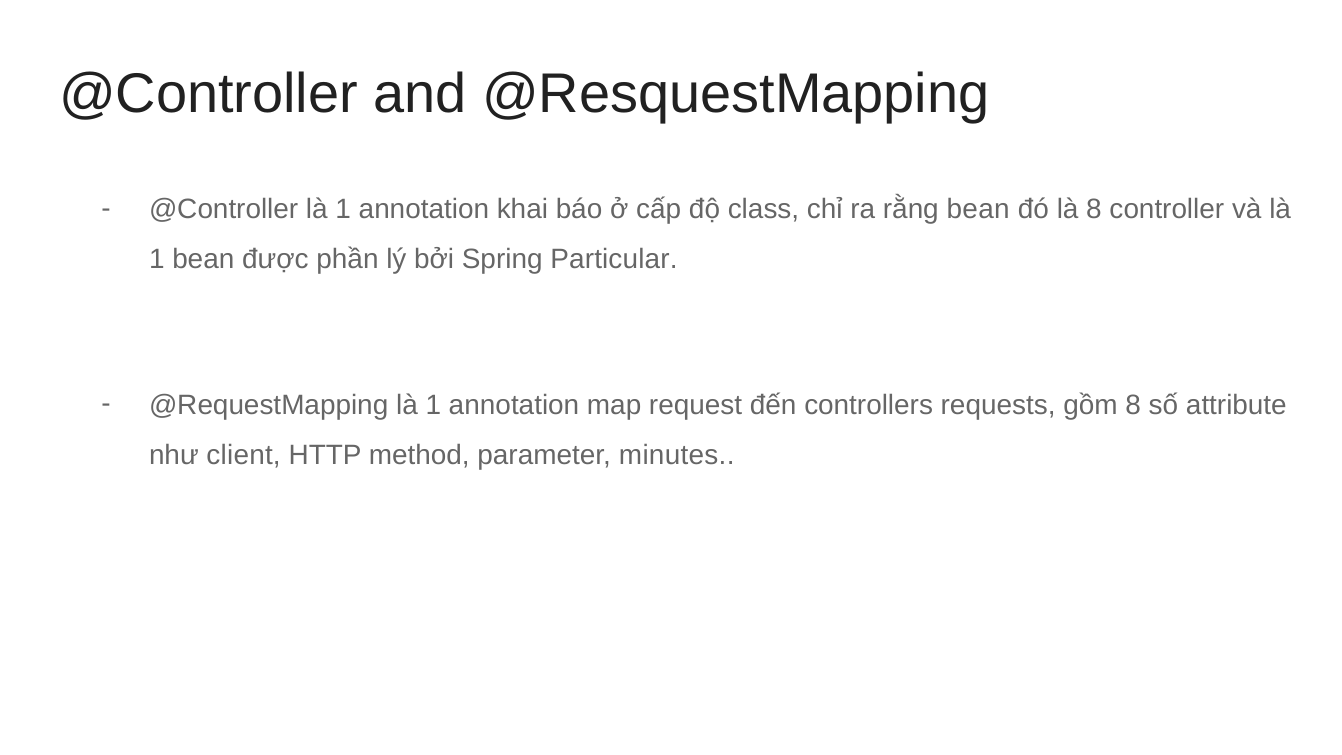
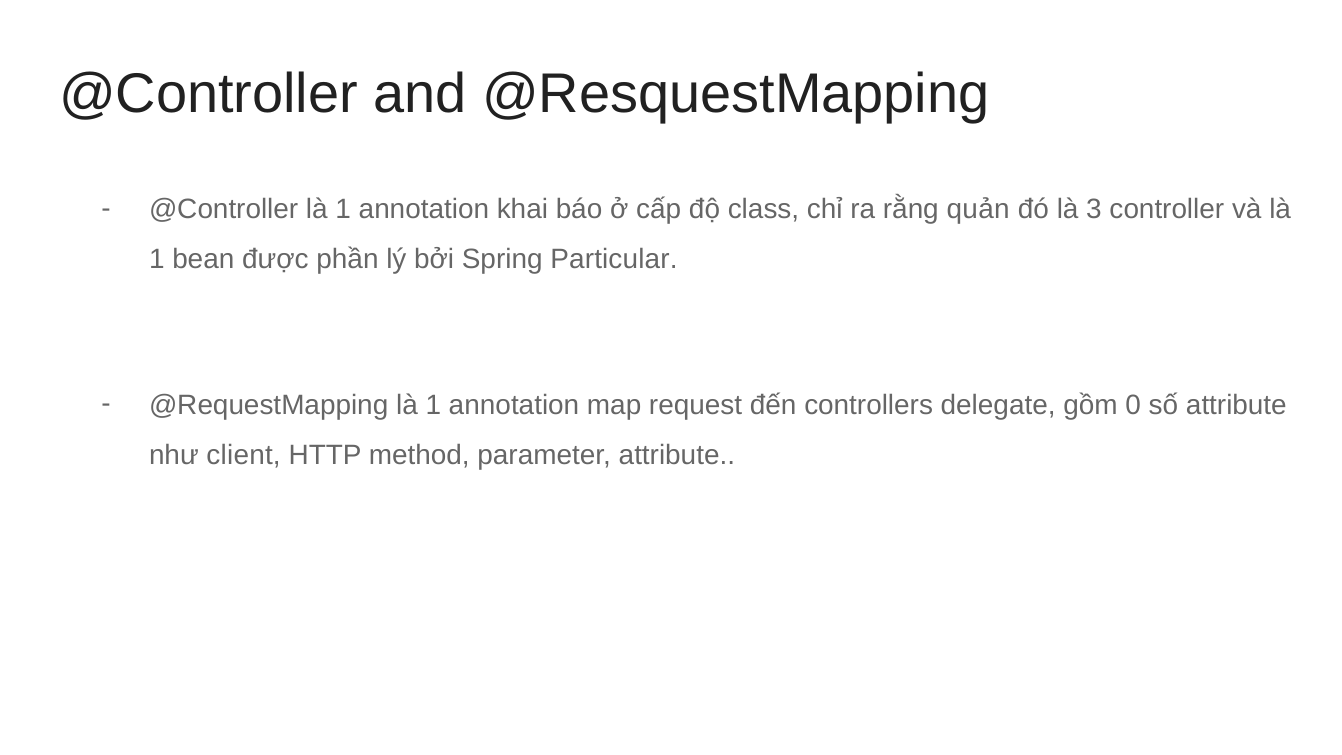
rằng bean: bean -> quản (978, 209)
là 8: 8 -> 3 (1094, 209)
requests: requests -> delegate (998, 405)
gồm 8: 8 -> 0 (1133, 405)
parameter minutes: minutes -> attribute (677, 455)
